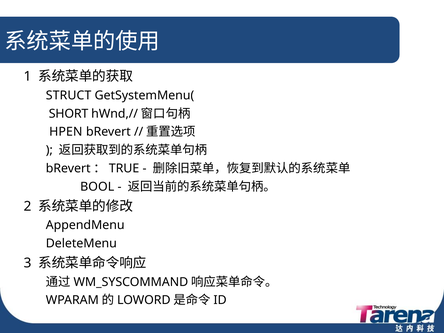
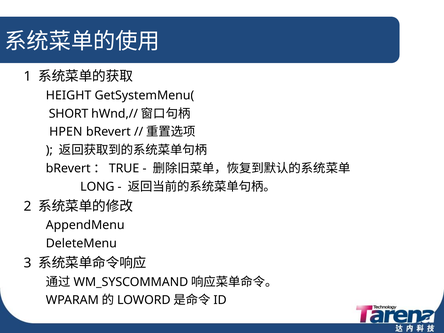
STRUCT: STRUCT -> HEIGHT (69, 95)
BOOL: BOOL -> LONG (97, 187)
